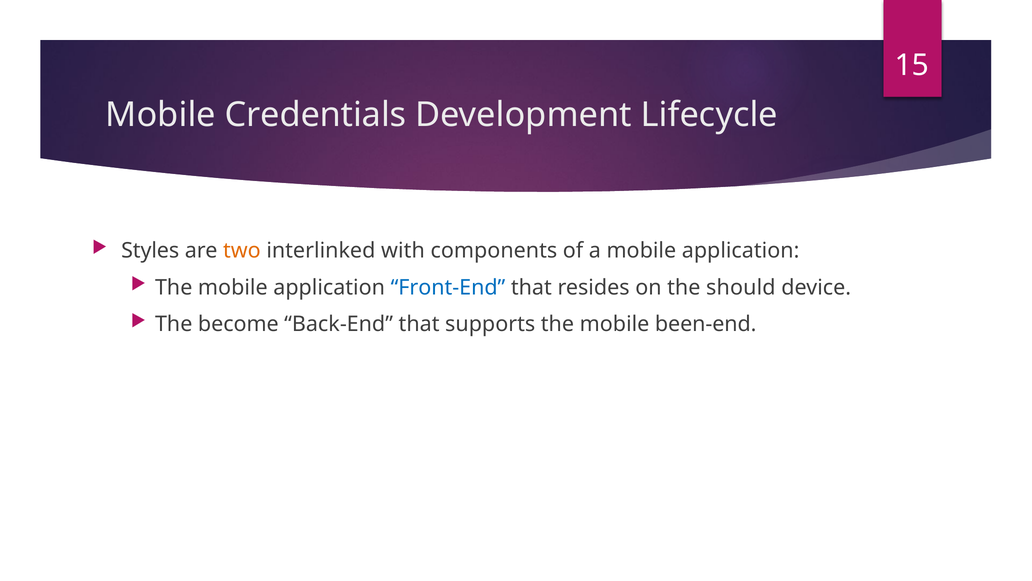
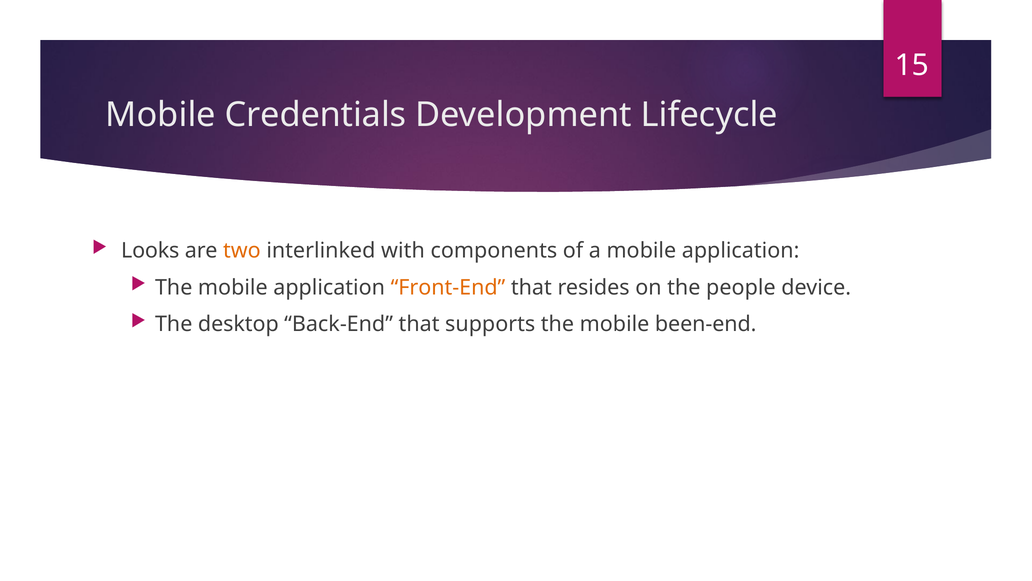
Styles: Styles -> Looks (150, 251)
Front-End colour: blue -> orange (448, 287)
should: should -> people (741, 287)
become: become -> desktop (238, 324)
